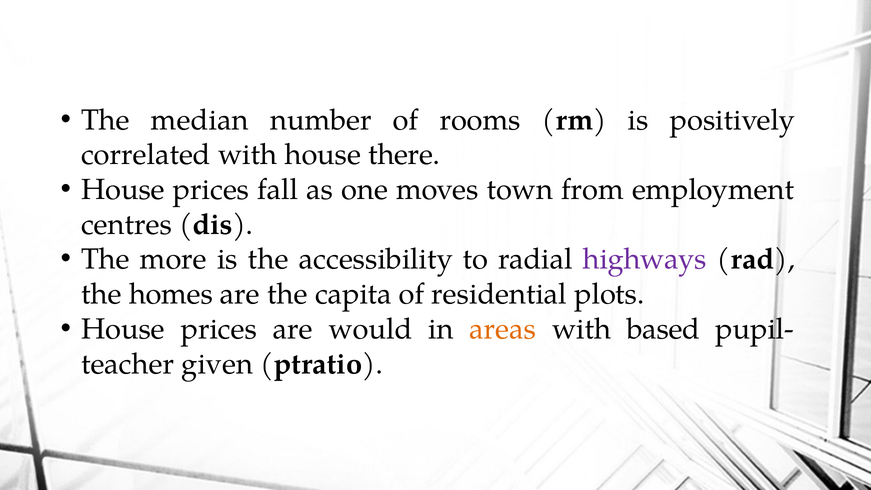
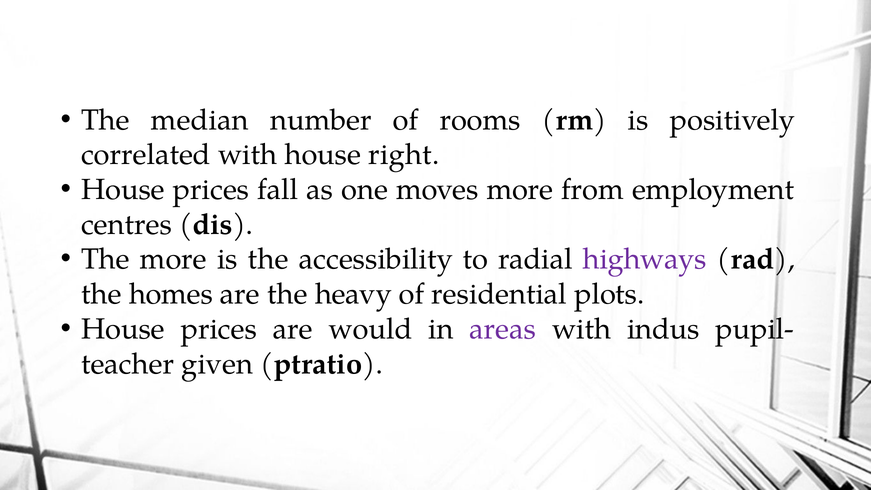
there: there -> right (404, 155)
moves town: town -> more (520, 190)
capita: capita -> heavy (353, 294)
areas colour: orange -> purple (503, 329)
based: based -> indus (663, 329)
